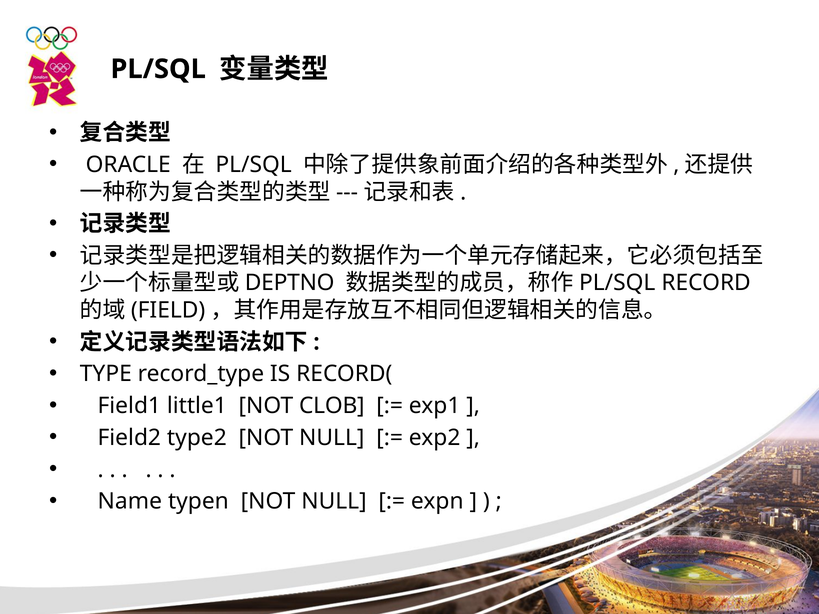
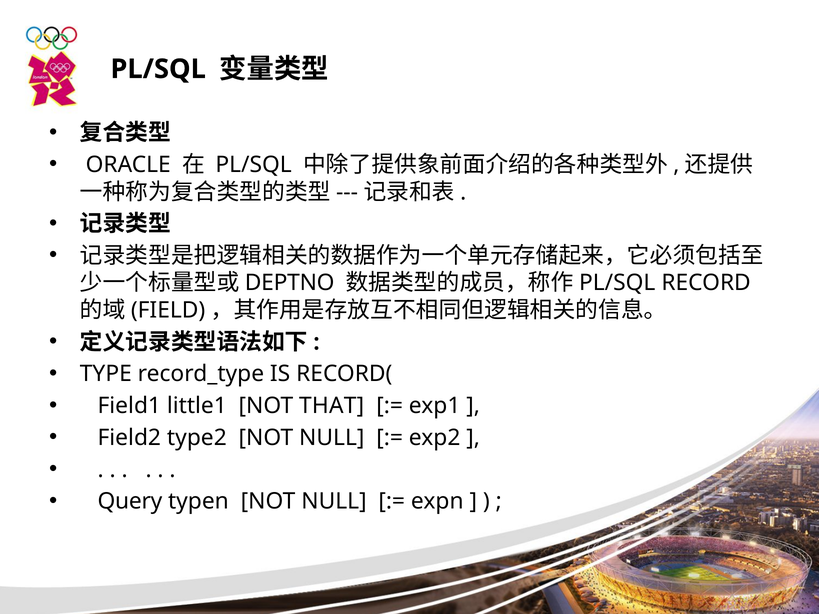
CLOB: CLOB -> THAT (332, 406)
Name: Name -> Query (130, 502)
